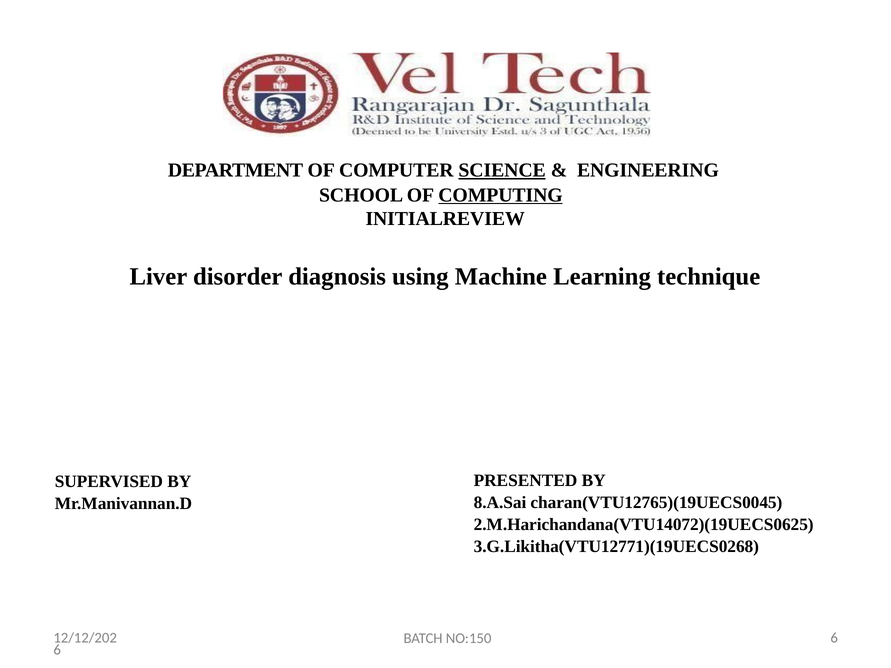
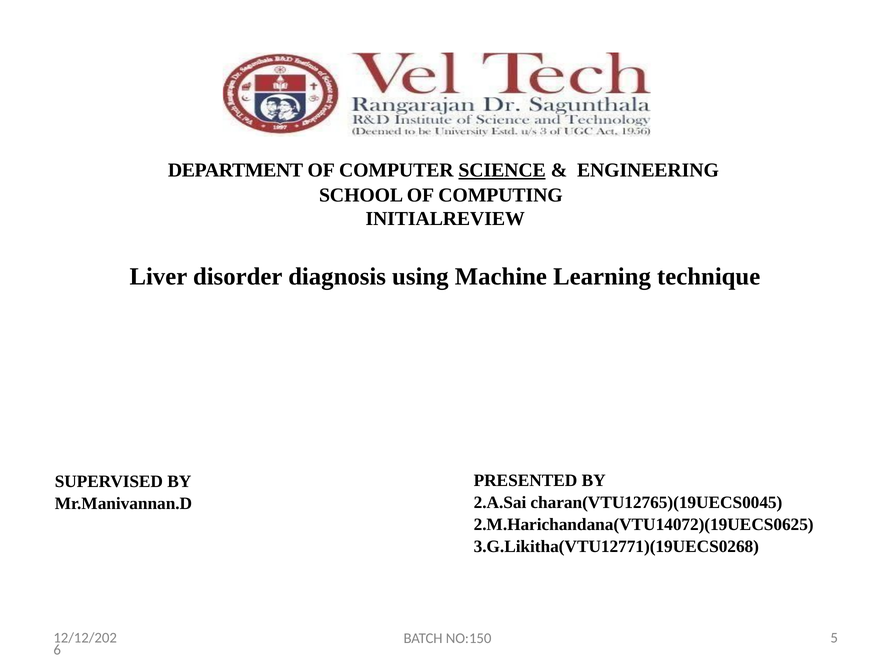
COMPUTING underline: present -> none (501, 195)
8.A.Sai: 8.A.Sai -> 2.A.Sai (500, 503)
NO:150 6: 6 -> 5 (834, 638)
